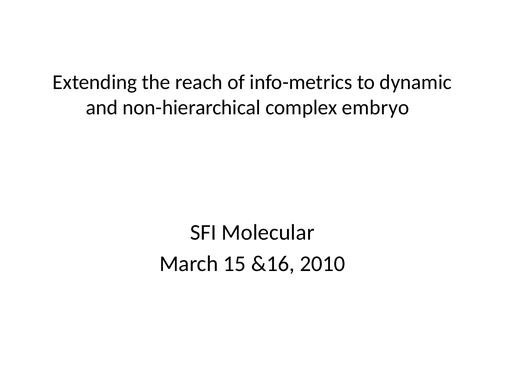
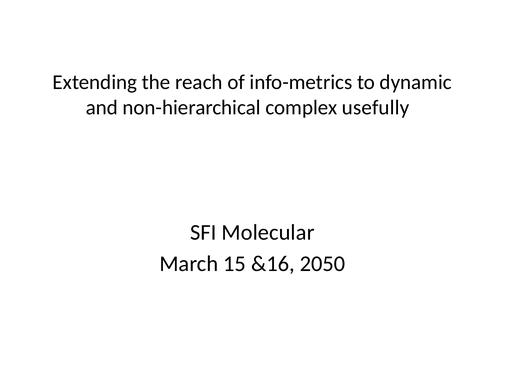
embryo: embryo -> usefully (376, 108)
2010: 2010 -> 2050 (323, 264)
